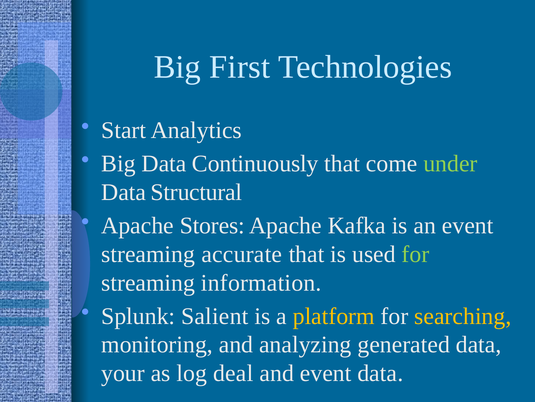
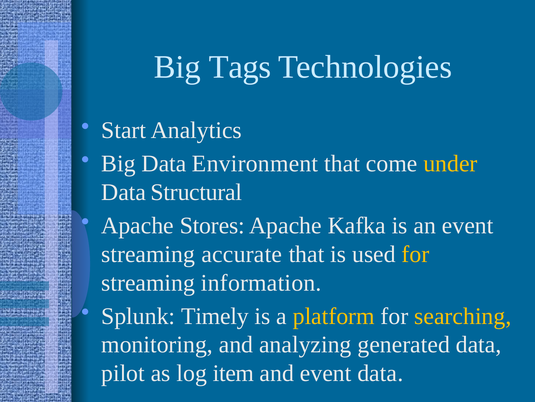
First: First -> Tags (240, 67)
Continuously: Continuously -> Environment (255, 163)
under colour: light green -> yellow (450, 163)
for colour: light green -> yellow (415, 254)
Salient: Salient -> Timely (215, 316)
your: your -> pilot (123, 373)
deal: deal -> item (233, 373)
